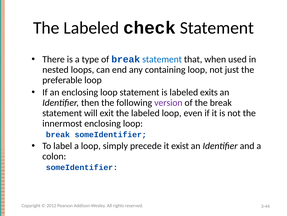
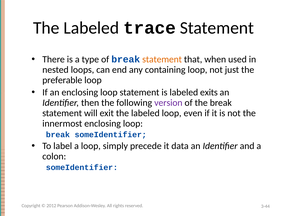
check: check -> trace (150, 28)
statement colour: blue -> orange (162, 59)
exist: exist -> data (180, 145)
